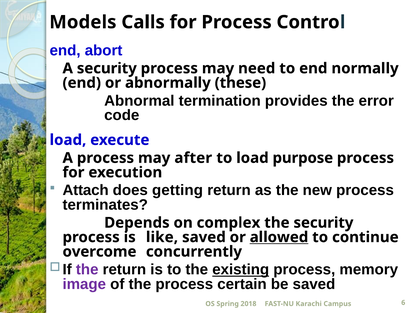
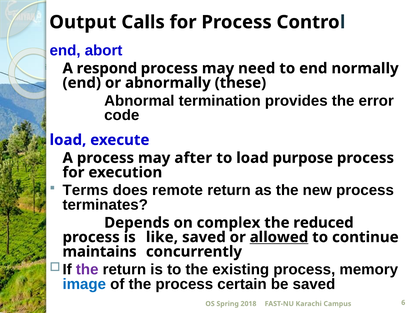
Models: Models -> Output (83, 22)
A security: security -> respond (107, 68)
Attach: Attach -> Terms (85, 190)
getting: getting -> remote (178, 190)
the security: security -> reduced (323, 223)
overcome: overcome -> maintains (100, 251)
existing underline: present -> none (241, 269)
image colour: purple -> blue (84, 284)
